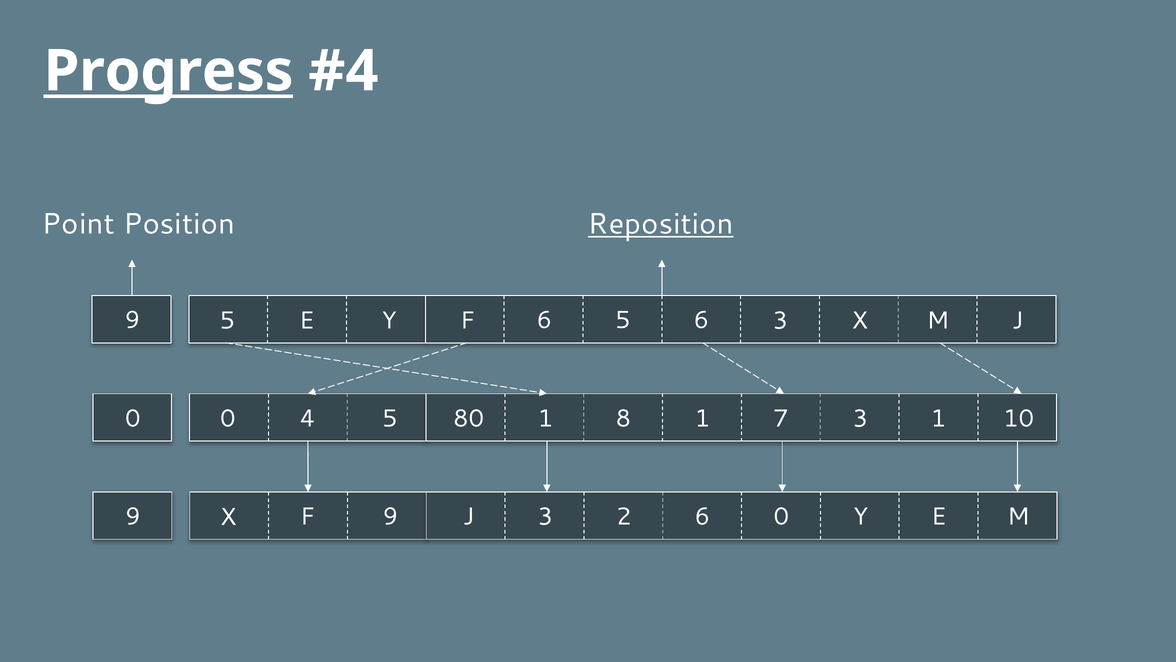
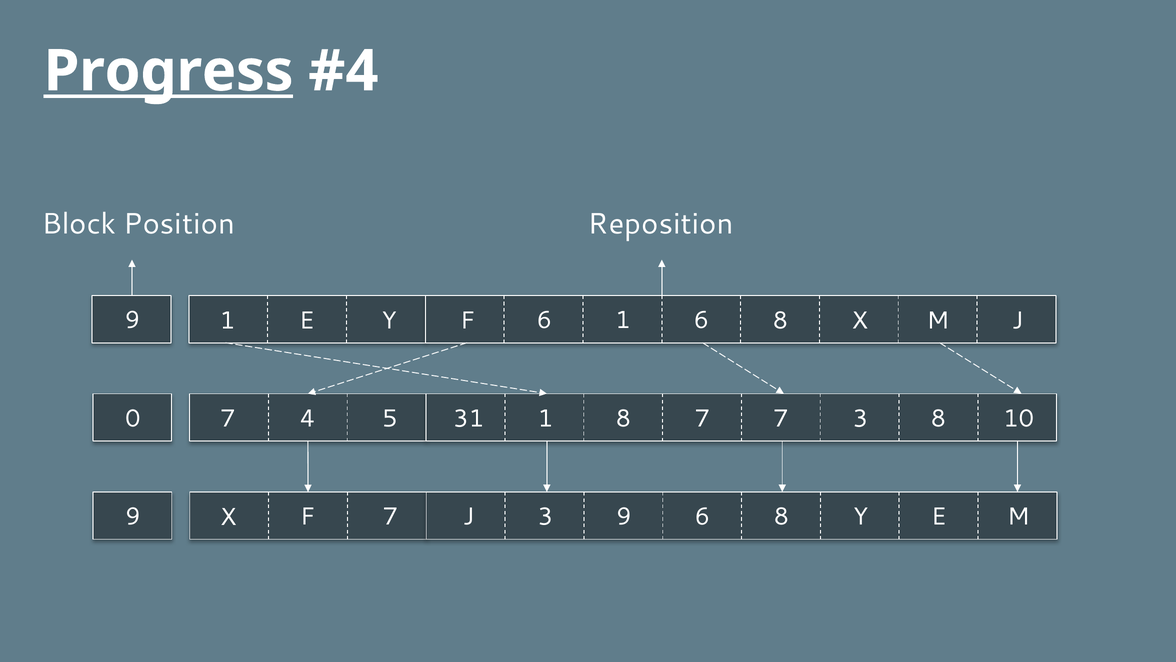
Point: Point -> Block (79, 224)
Reposition underline: present -> none (661, 224)
9 5: 5 -> 1 (227, 320)
6 5: 5 -> 1 (623, 320)
3: 3 -> 8 (780, 320)
0 0: 0 -> 7 (228, 418)
80: 80 -> 31 (469, 418)
8 1: 1 -> 7 (702, 418)
3 1: 1 -> 8 (939, 418)
F 9: 9 -> 7 (390, 516)
3 2: 2 -> 9 (624, 516)
0: 0 -> 8 (781, 516)
